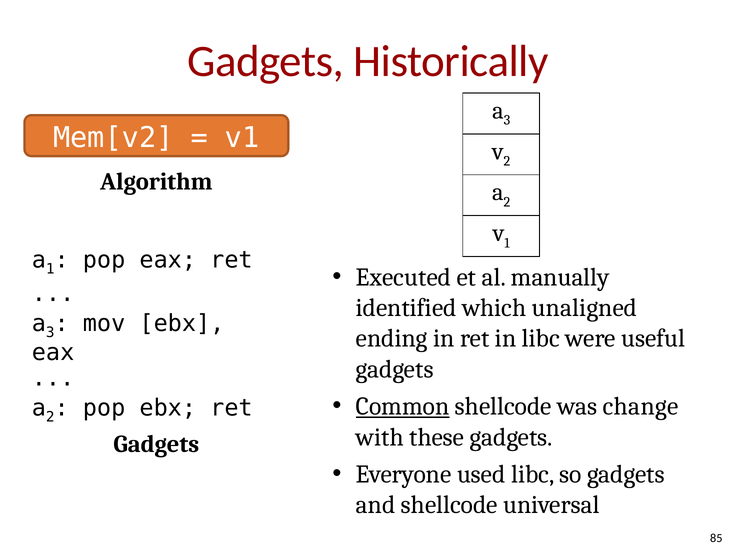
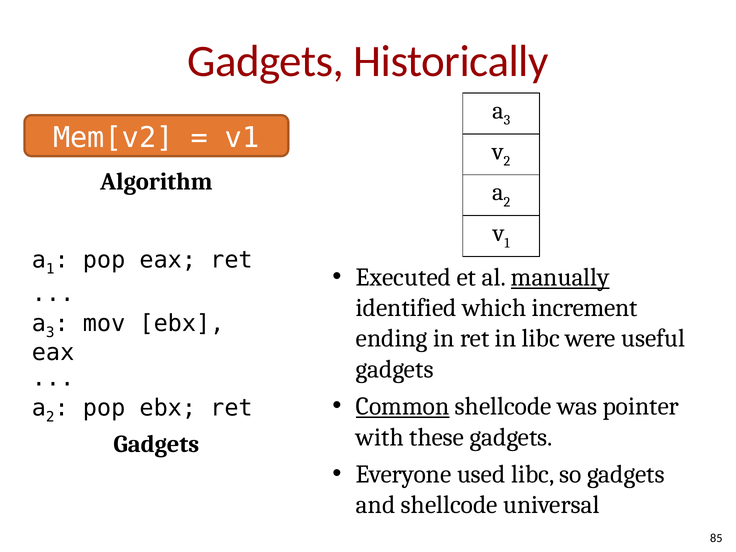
manually underline: none -> present (560, 277)
unaligned: unaligned -> increment (585, 308)
change: change -> pointer (641, 406)
